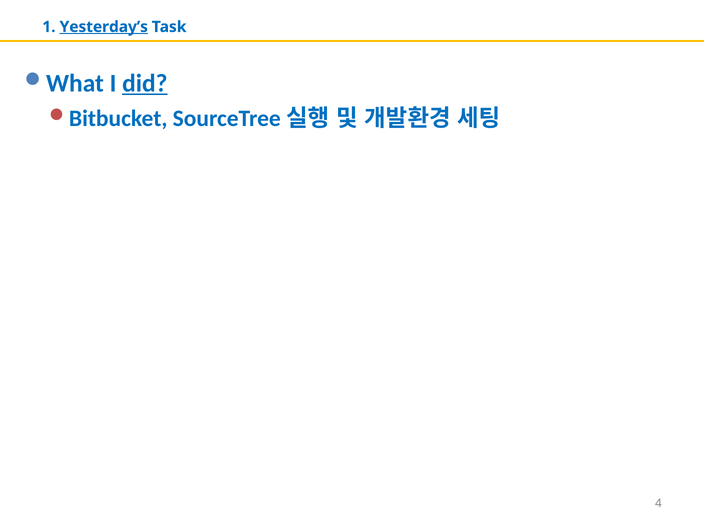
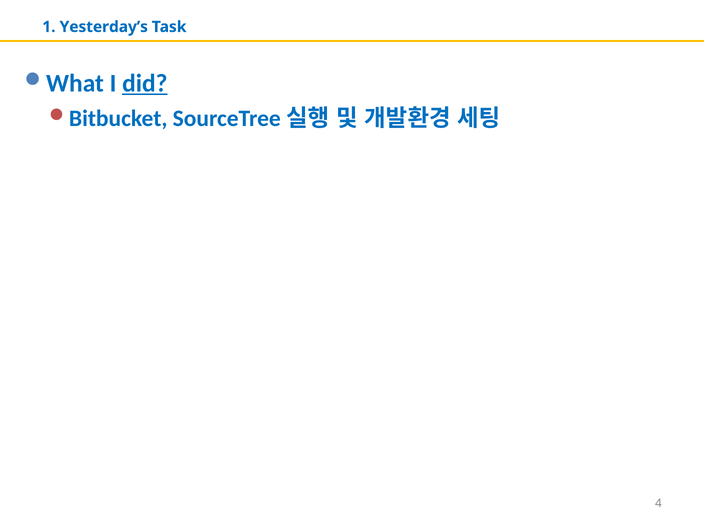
Yesterday’s underline: present -> none (104, 27)
